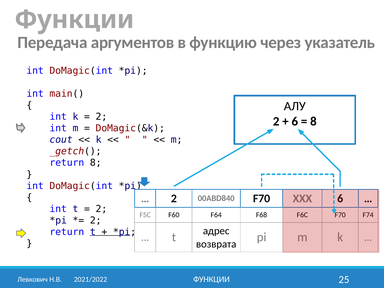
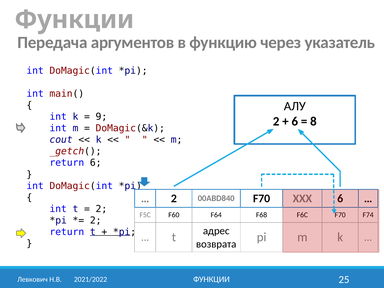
2: 2 -> 9 (101, 117)
return 8: 8 -> 6 (96, 163)
